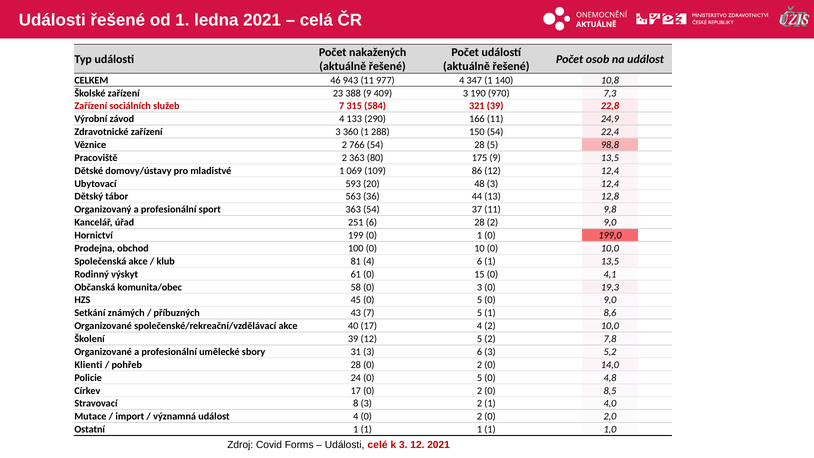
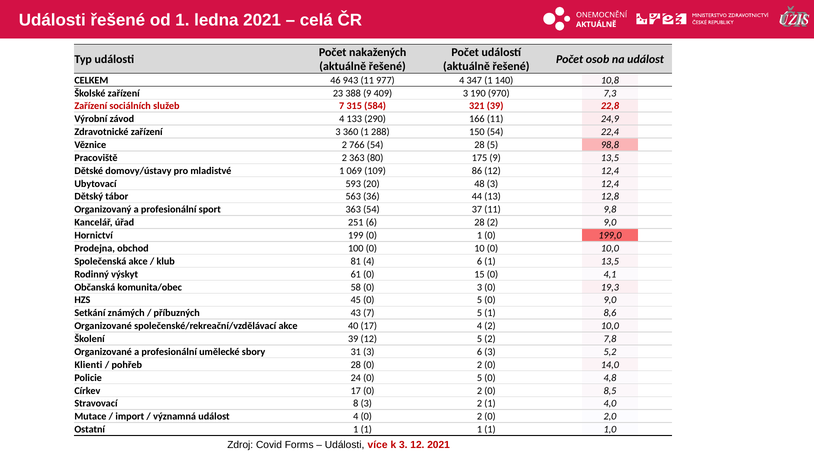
celé: celé -> více (378, 445)
